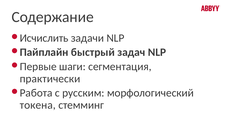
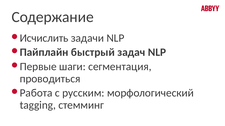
практически: практически -> проводиться (50, 79)
токена: токена -> tagging (38, 105)
